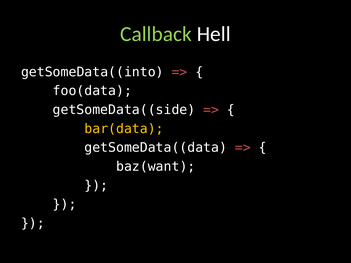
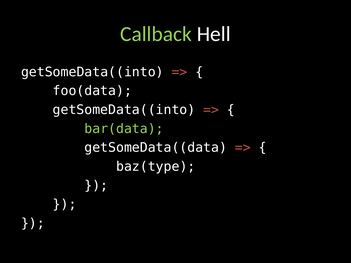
getSomeData((side: getSomeData((side -> getSomeData((into (124, 110)
bar(data colour: yellow -> light green (124, 129)
baz(want: baz(want -> baz(type (156, 167)
